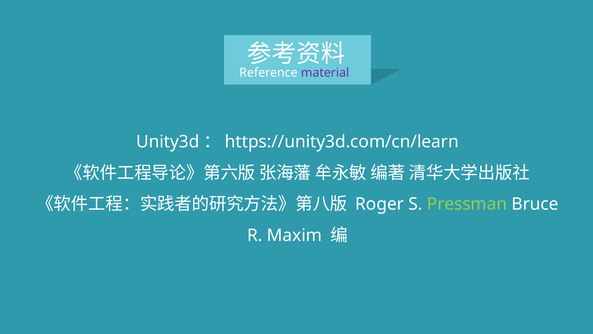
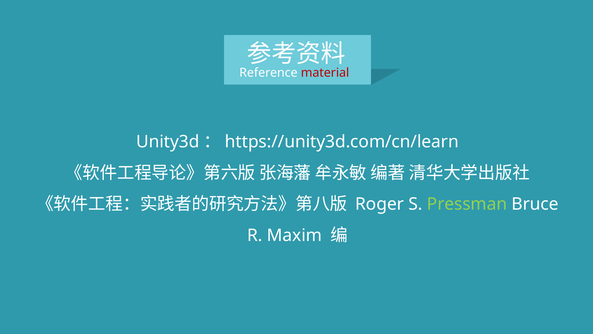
material colour: purple -> red (325, 73)
